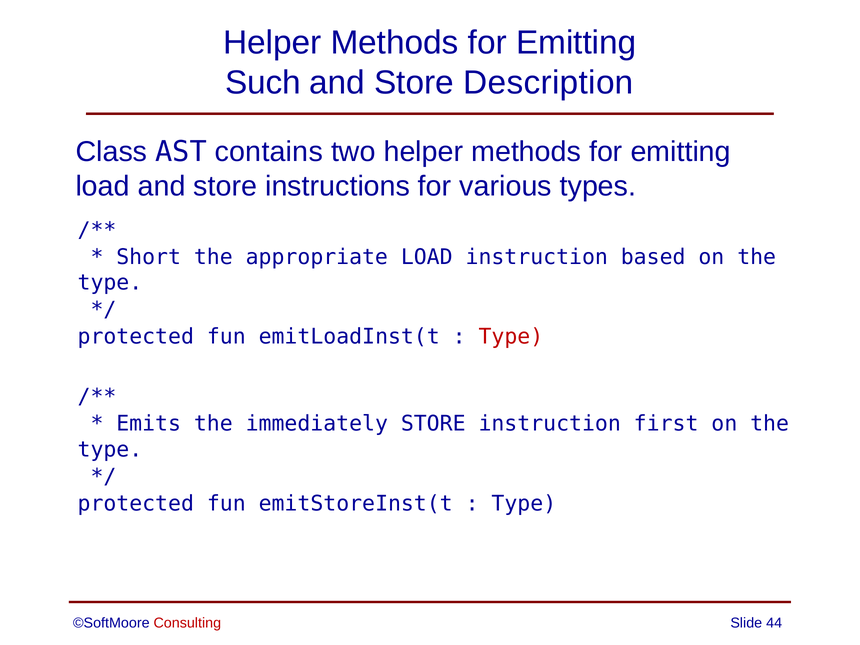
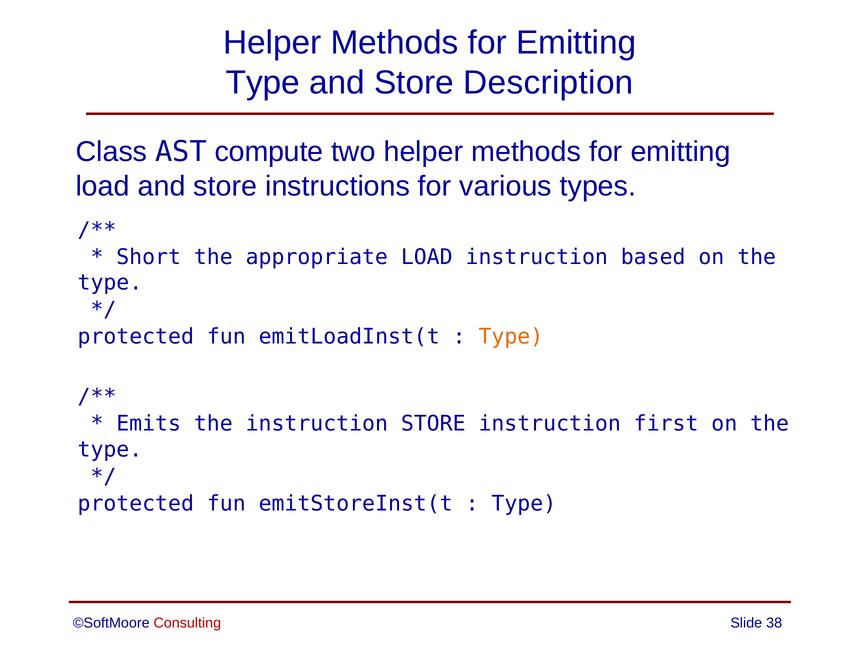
Such: Such -> Type (263, 83)
contains: contains -> compute (269, 152)
Type colour: red -> orange (511, 337)
the immediately: immediately -> instruction (317, 424)
44: 44 -> 38 (774, 623)
